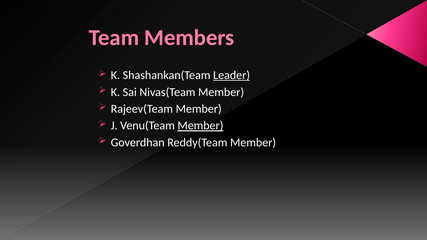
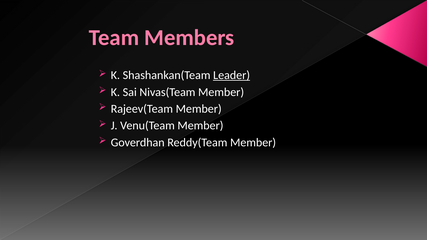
Member underline: present -> none (200, 126)
